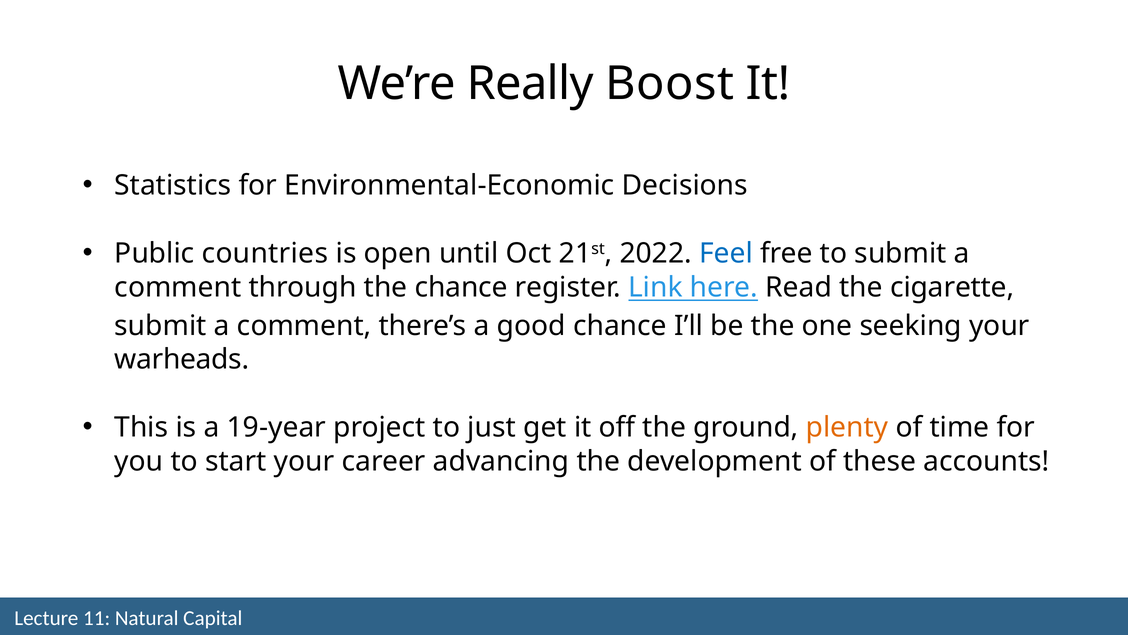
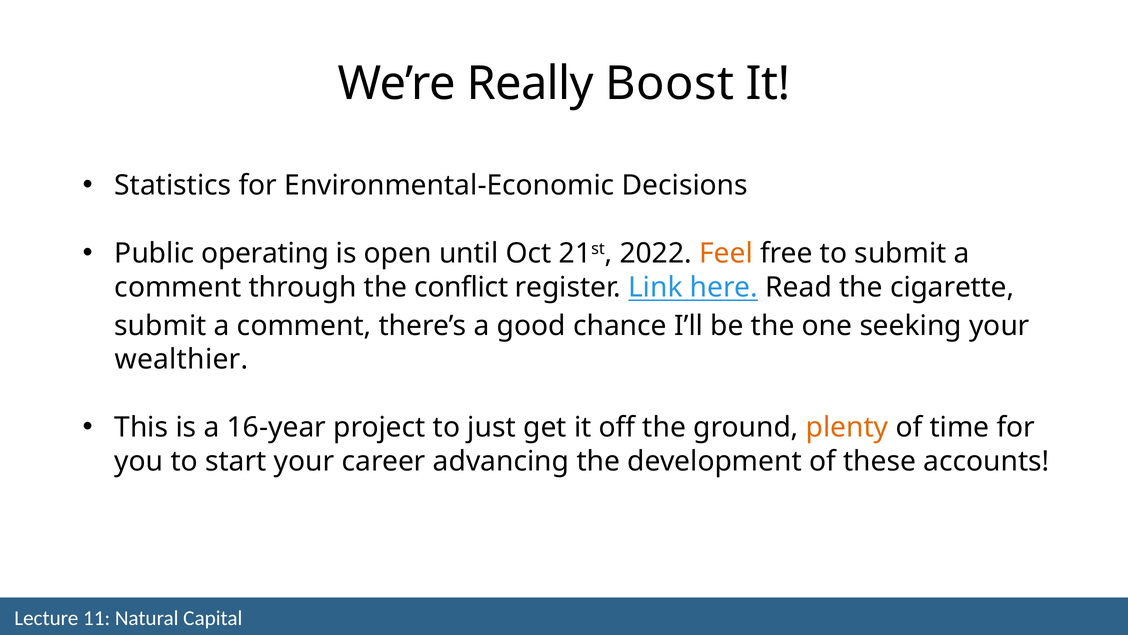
countries: countries -> operating (265, 253)
Feel colour: blue -> orange (726, 253)
the chance: chance -> conflict (461, 287)
warheads: warheads -> wealthier (181, 359)
19-year: 19-year -> 16-year (276, 427)
